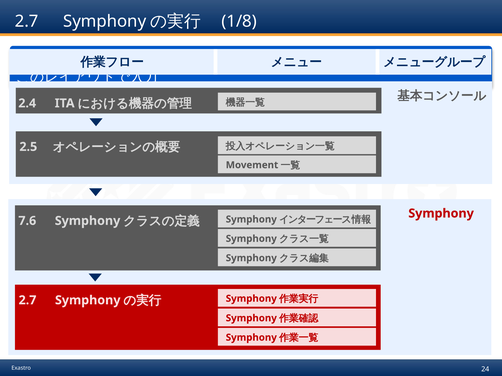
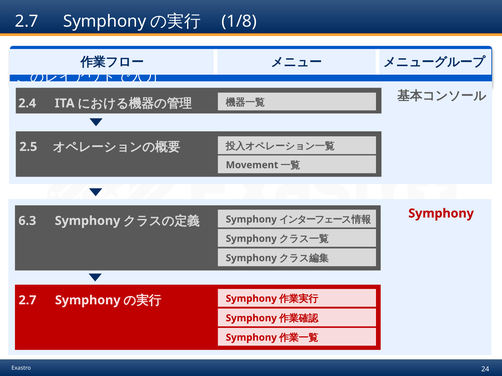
7.6: 7.6 -> 6.3 (27, 221)
